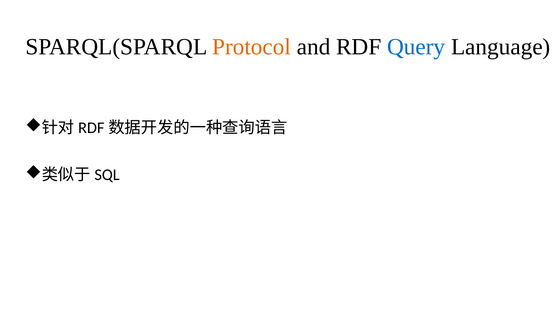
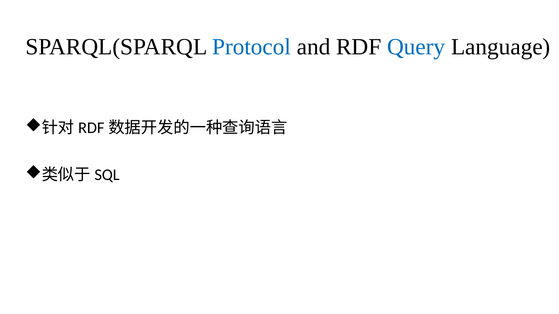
Protocol colour: orange -> blue (252, 47)
